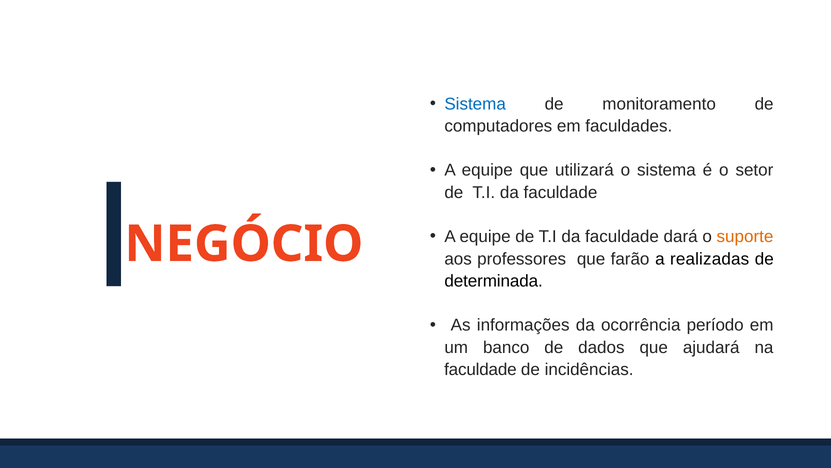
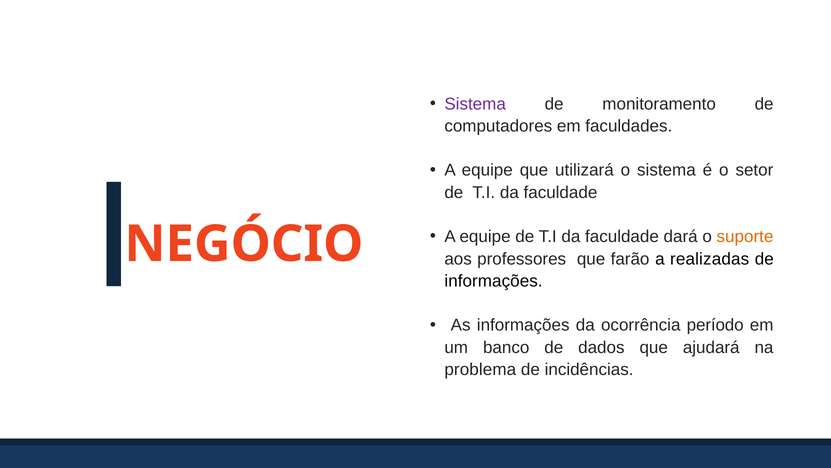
Sistema colour: blue -> purple (475, 104)
determinada: determinada -> informações (494, 281)
faculdade: faculdade -> problema (480, 369)
